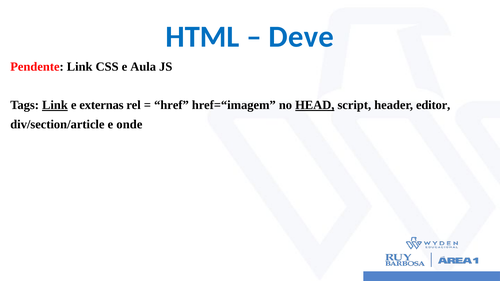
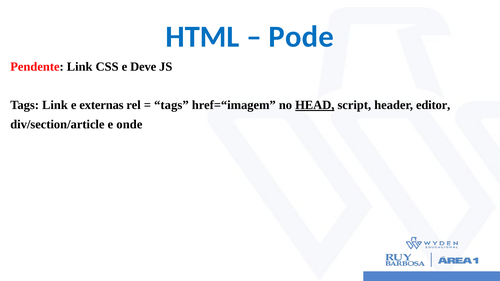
Deve: Deve -> Pode (301, 37)
Aula: Aula -> Deve (143, 67)
Link underline: present -> none (55, 105)
href: href -> tags (171, 105)
